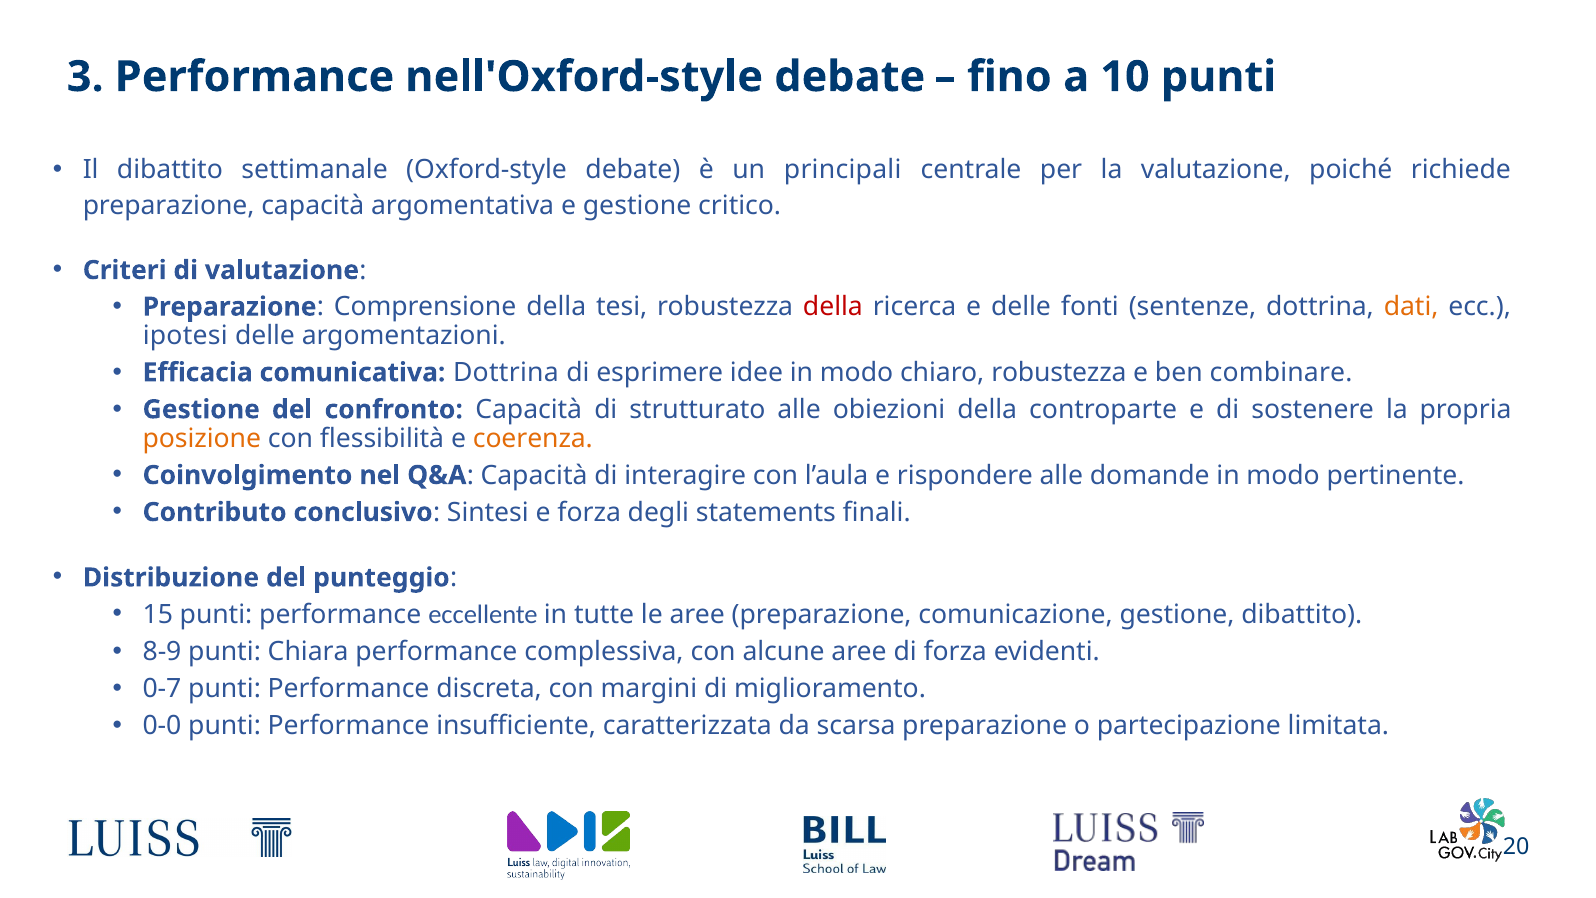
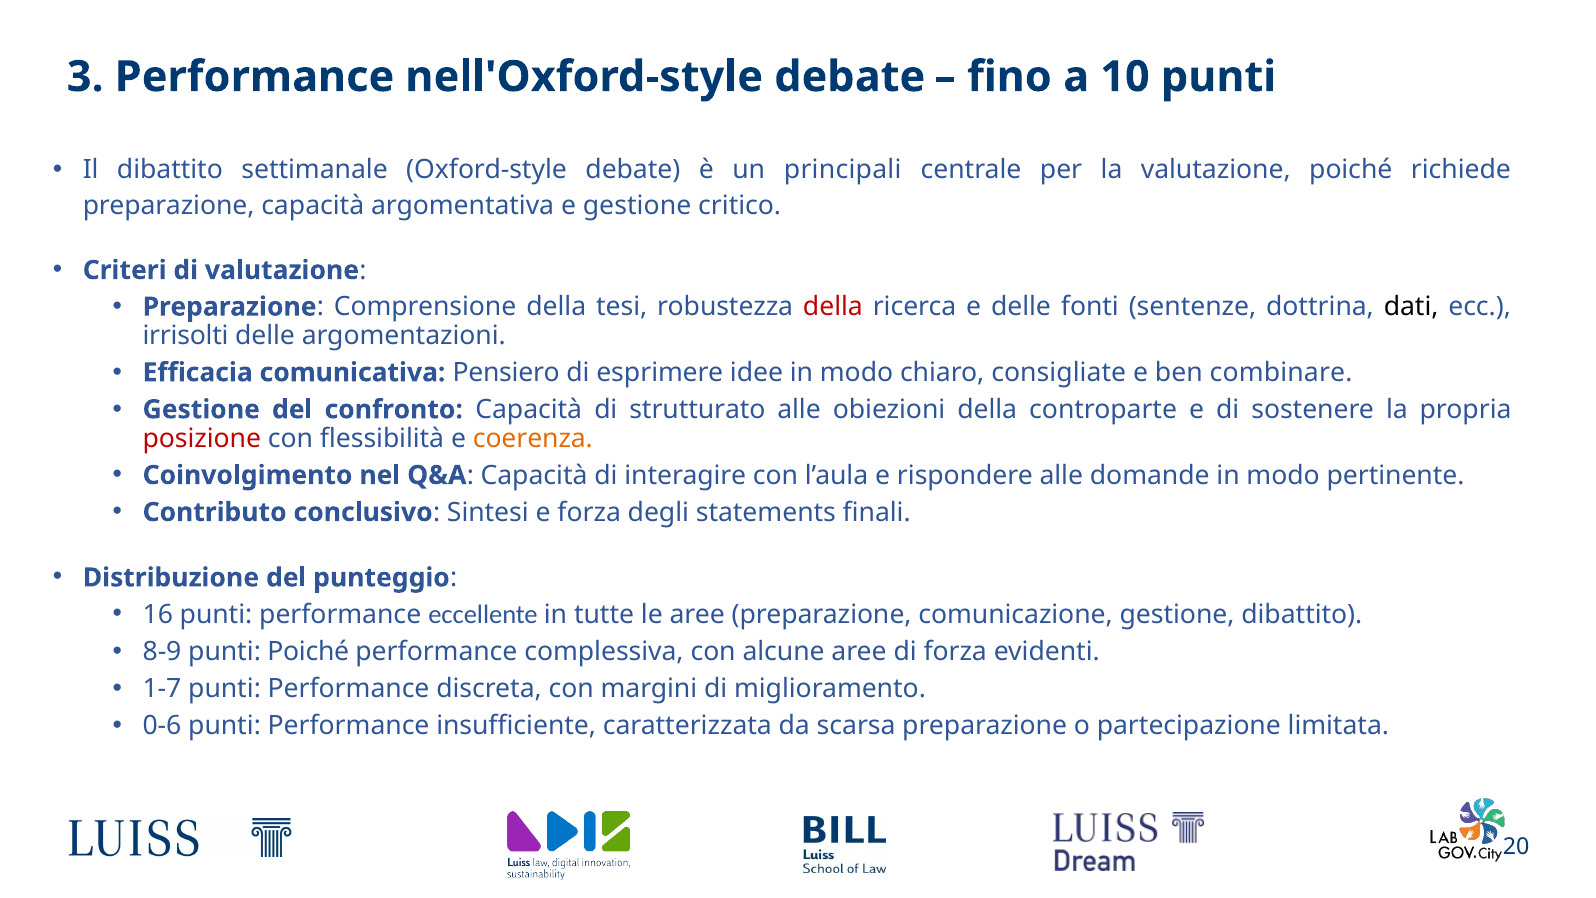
dati colour: orange -> black (1411, 307)
ipotesi: ipotesi -> irrisolti (186, 335)
comunicativa Dottrina: Dottrina -> Pensiero (506, 372)
chiaro robustezza: robustezza -> consigliate (1059, 372)
posizione colour: orange -> red (202, 438)
15: 15 -> 16 (158, 614)
punti Chiara: Chiara -> Poiché (308, 651)
0-7: 0-7 -> 1-7 (162, 688)
0-0: 0-0 -> 0-6 (162, 725)
